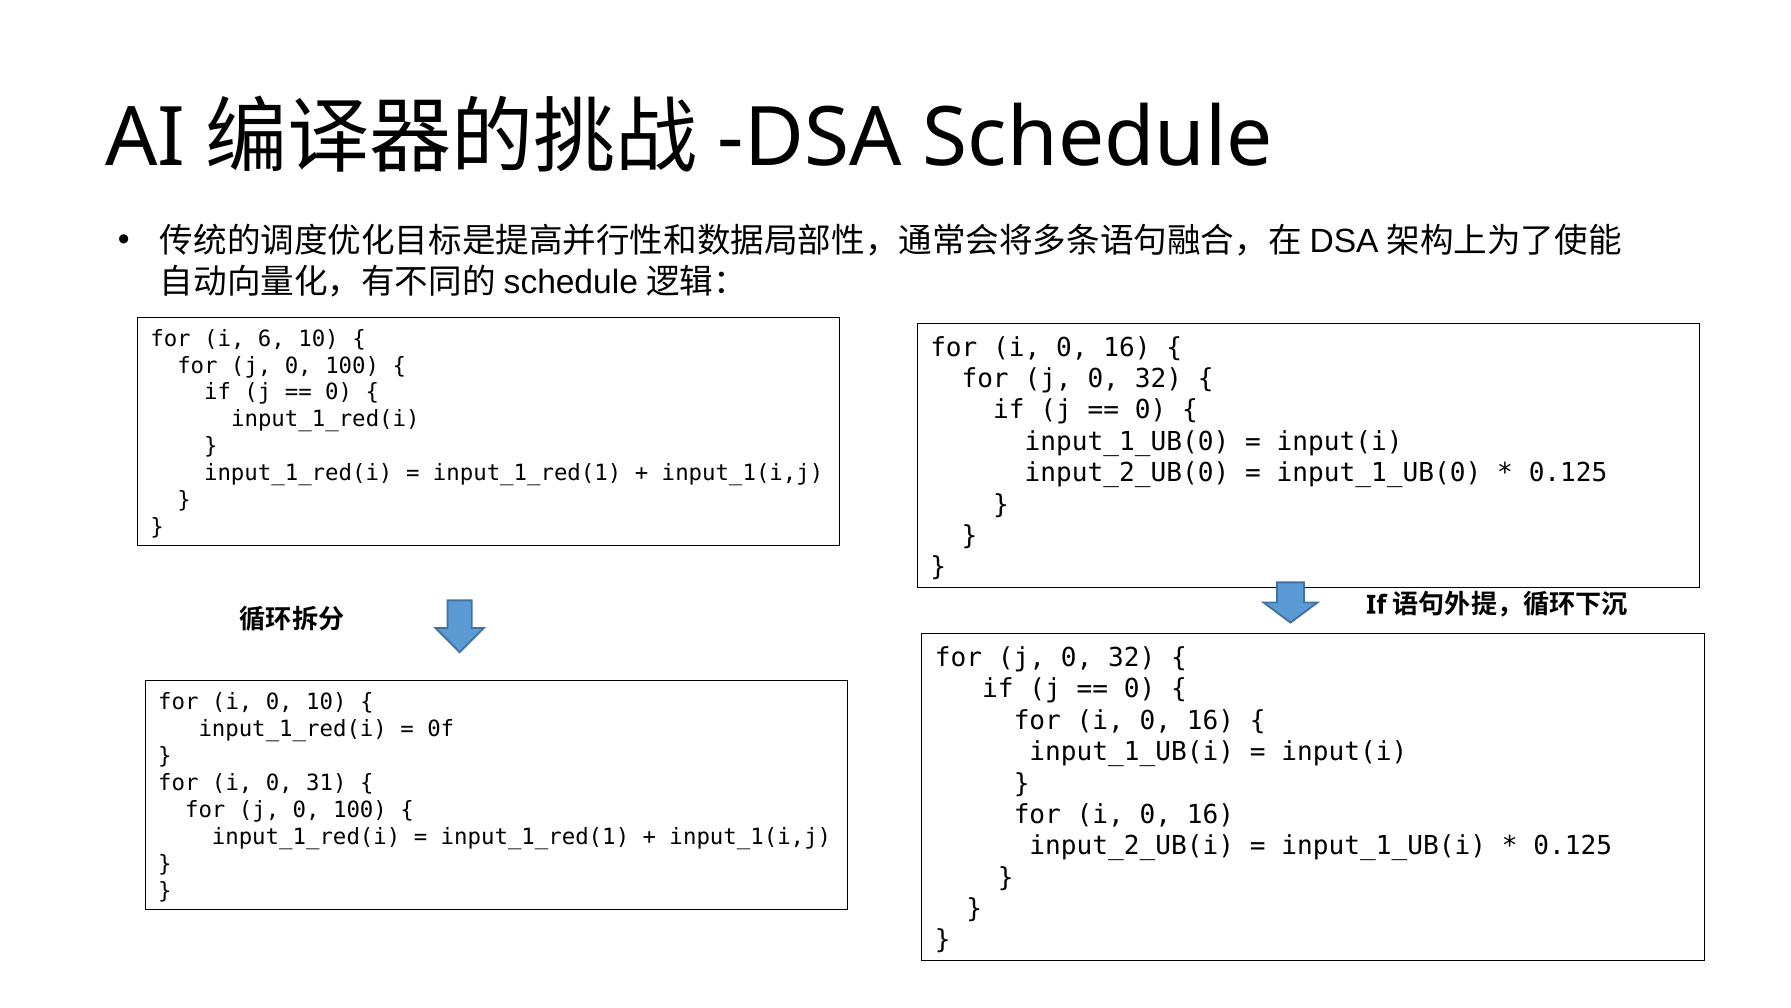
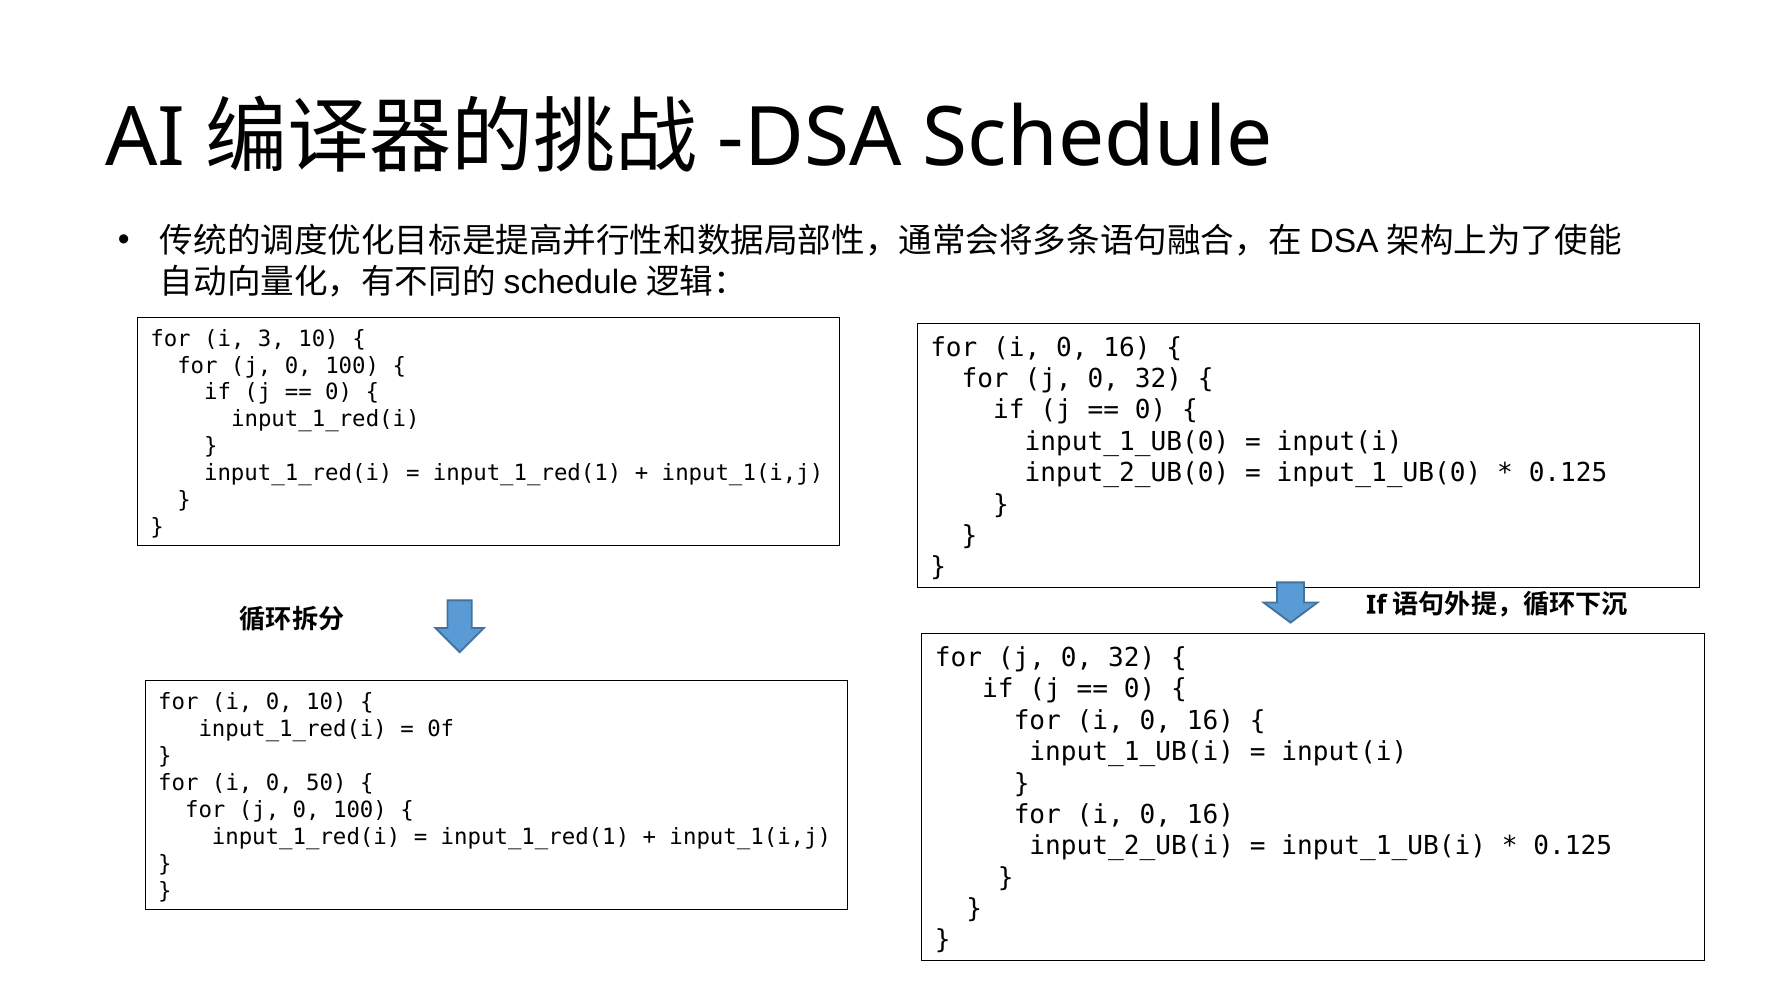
6: 6 -> 3 (271, 339)
31: 31 -> 50 (326, 783)
